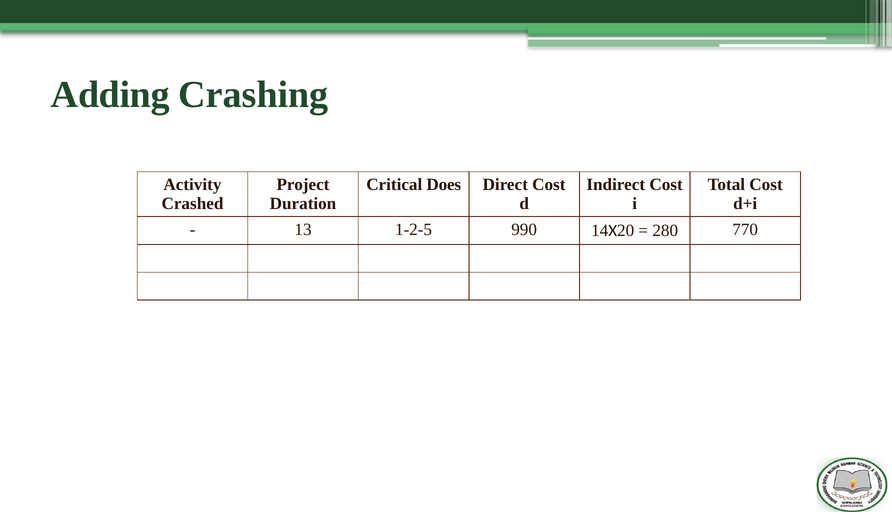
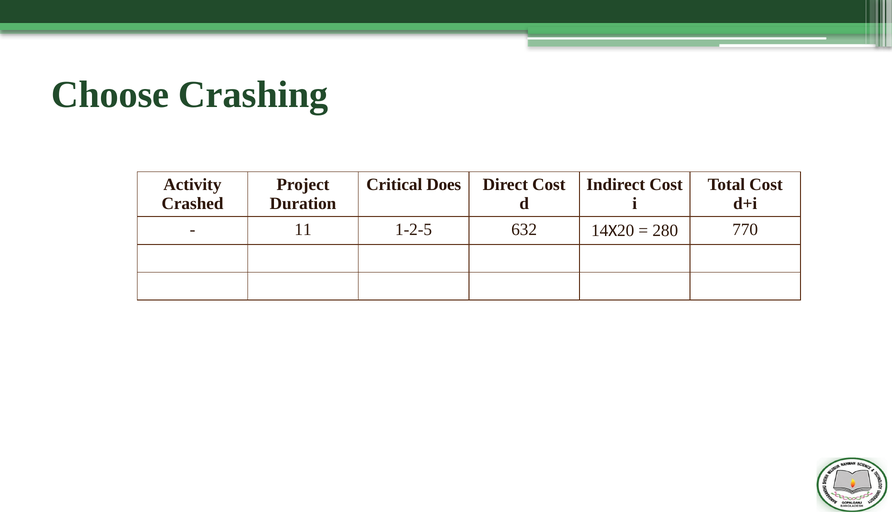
Adding: Adding -> Choose (110, 94)
13: 13 -> 11 (303, 229)
990: 990 -> 632 (524, 229)
